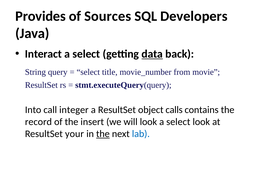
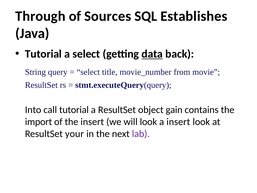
Provides: Provides -> Through (40, 16)
Developers: Developers -> Establishes (194, 16)
Interact: Interact -> Tutorial (43, 54)
call integer: integer -> tutorial (74, 110)
calls: calls -> gain (174, 110)
record: record -> import (39, 122)
select: select -> insert (178, 122)
the underline: present -> none (103, 134)
lab colour: blue -> purple (141, 134)
